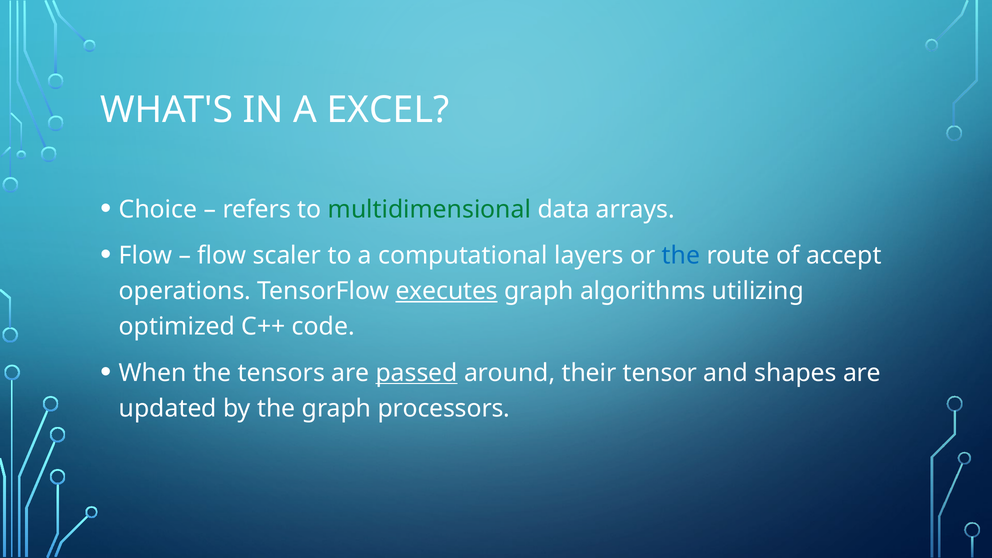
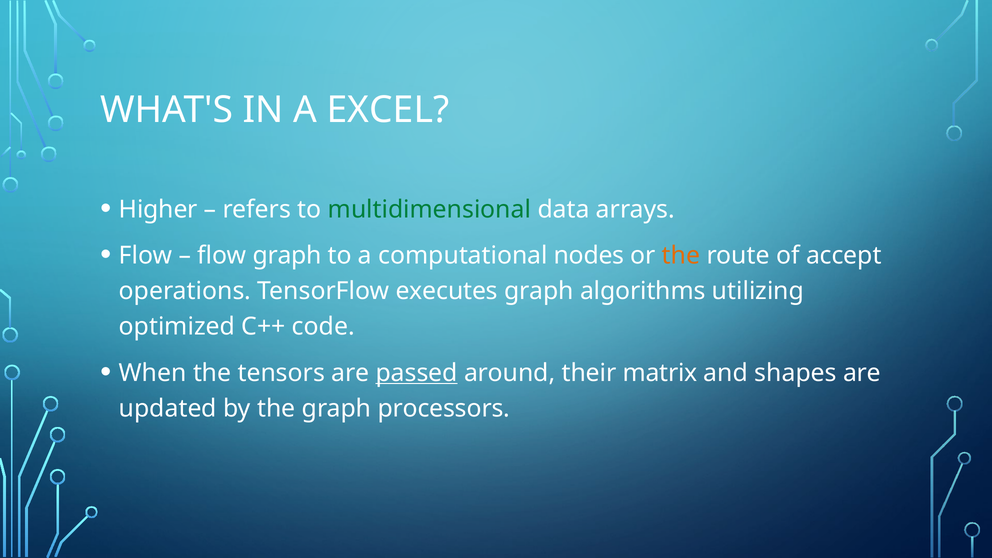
Choice: Choice -> Higher (158, 209)
flow scaler: scaler -> graph (287, 255)
layers: layers -> nodes (589, 255)
the colour: blue -> orange (681, 255)
executes underline: present -> none (447, 291)
tensor: tensor -> matrix (660, 373)
